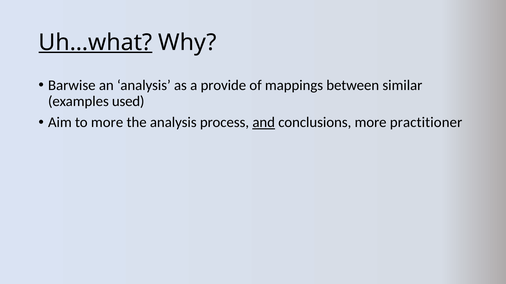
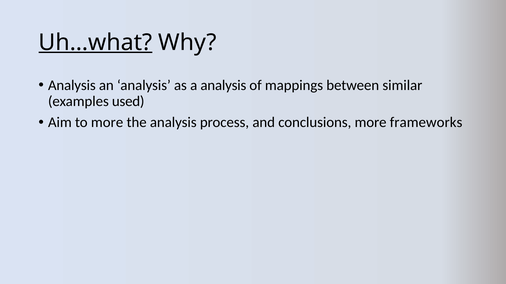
Barwise: Barwise -> Analysis (72, 86)
a provide: provide -> analysis (223, 86)
and underline: present -> none (264, 123)
practitioner: practitioner -> frameworks (426, 123)
